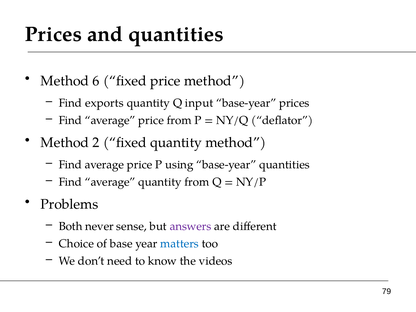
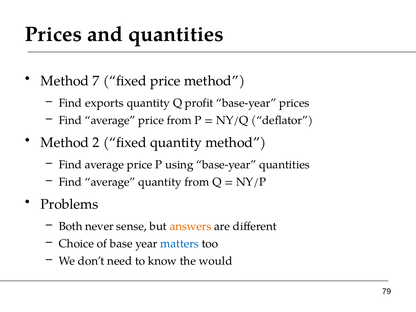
6: 6 -> 7 (96, 81)
input: input -> profit (199, 103)
answers colour: purple -> orange (191, 226)
videos: videos -> would (216, 261)
